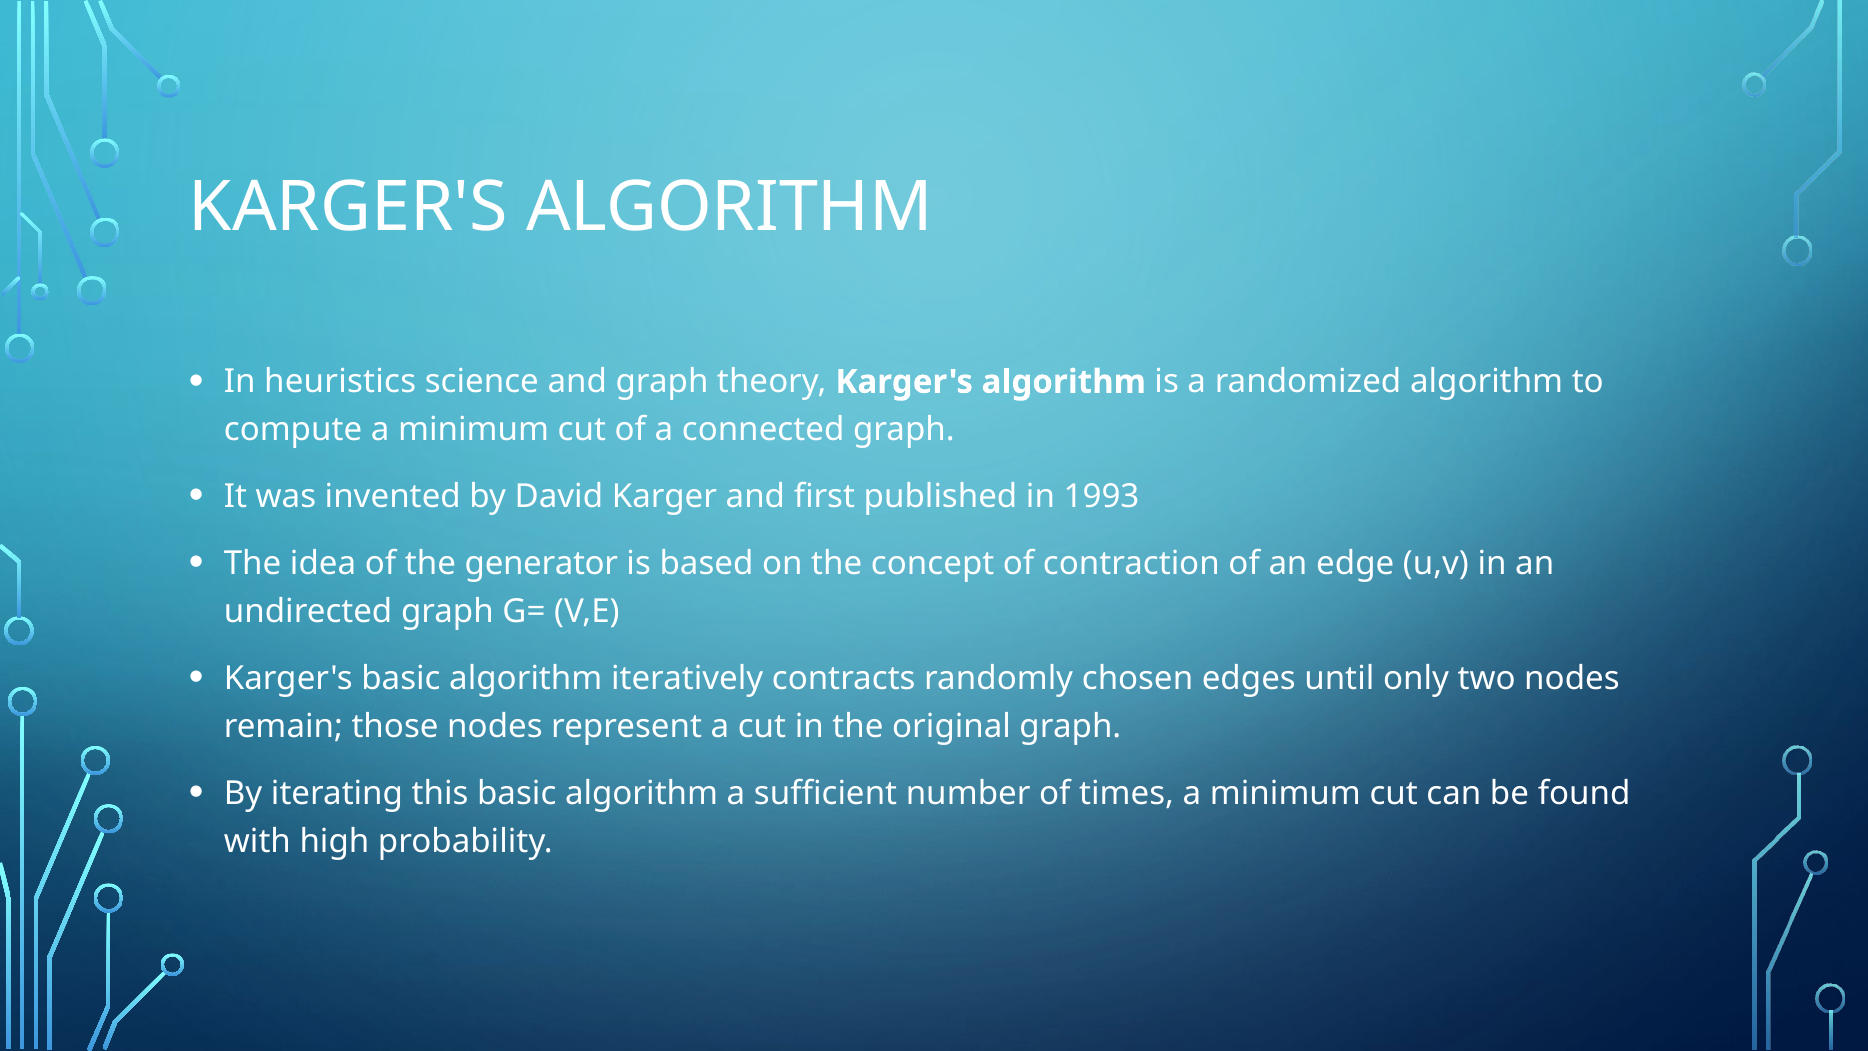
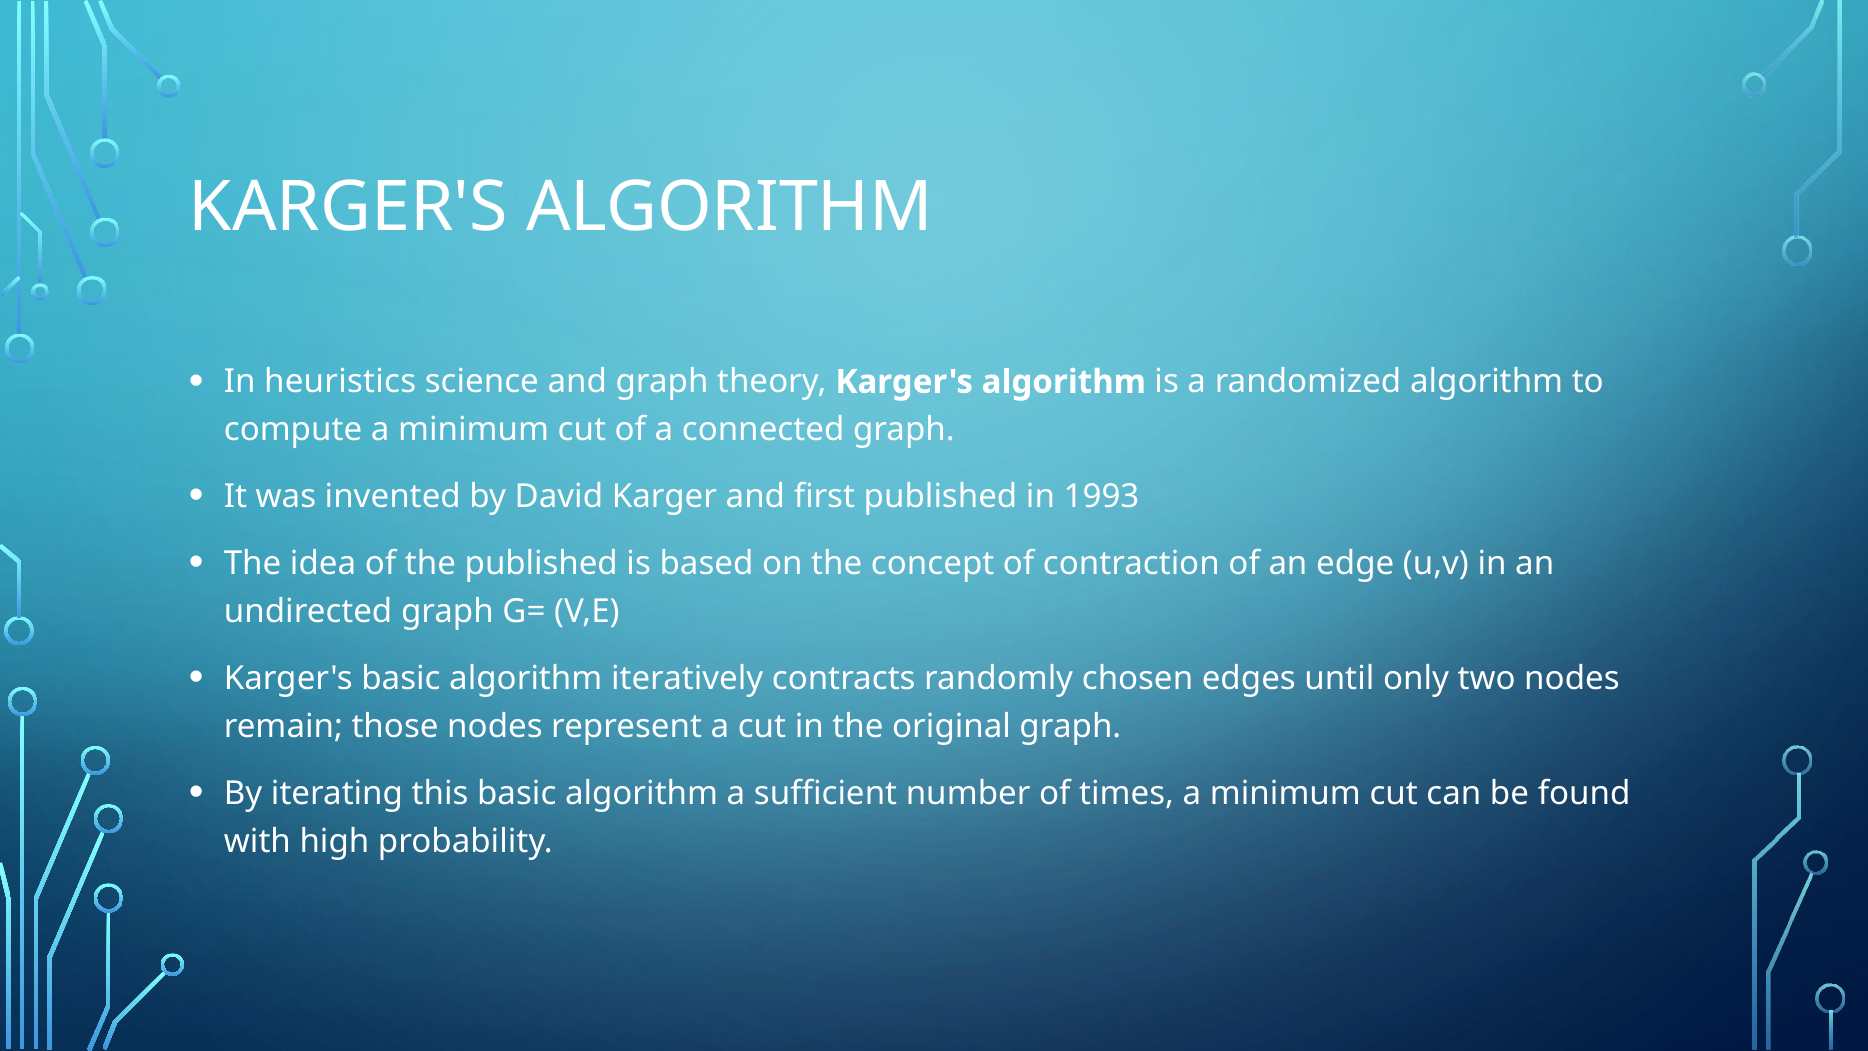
the generator: generator -> published (541, 564)
